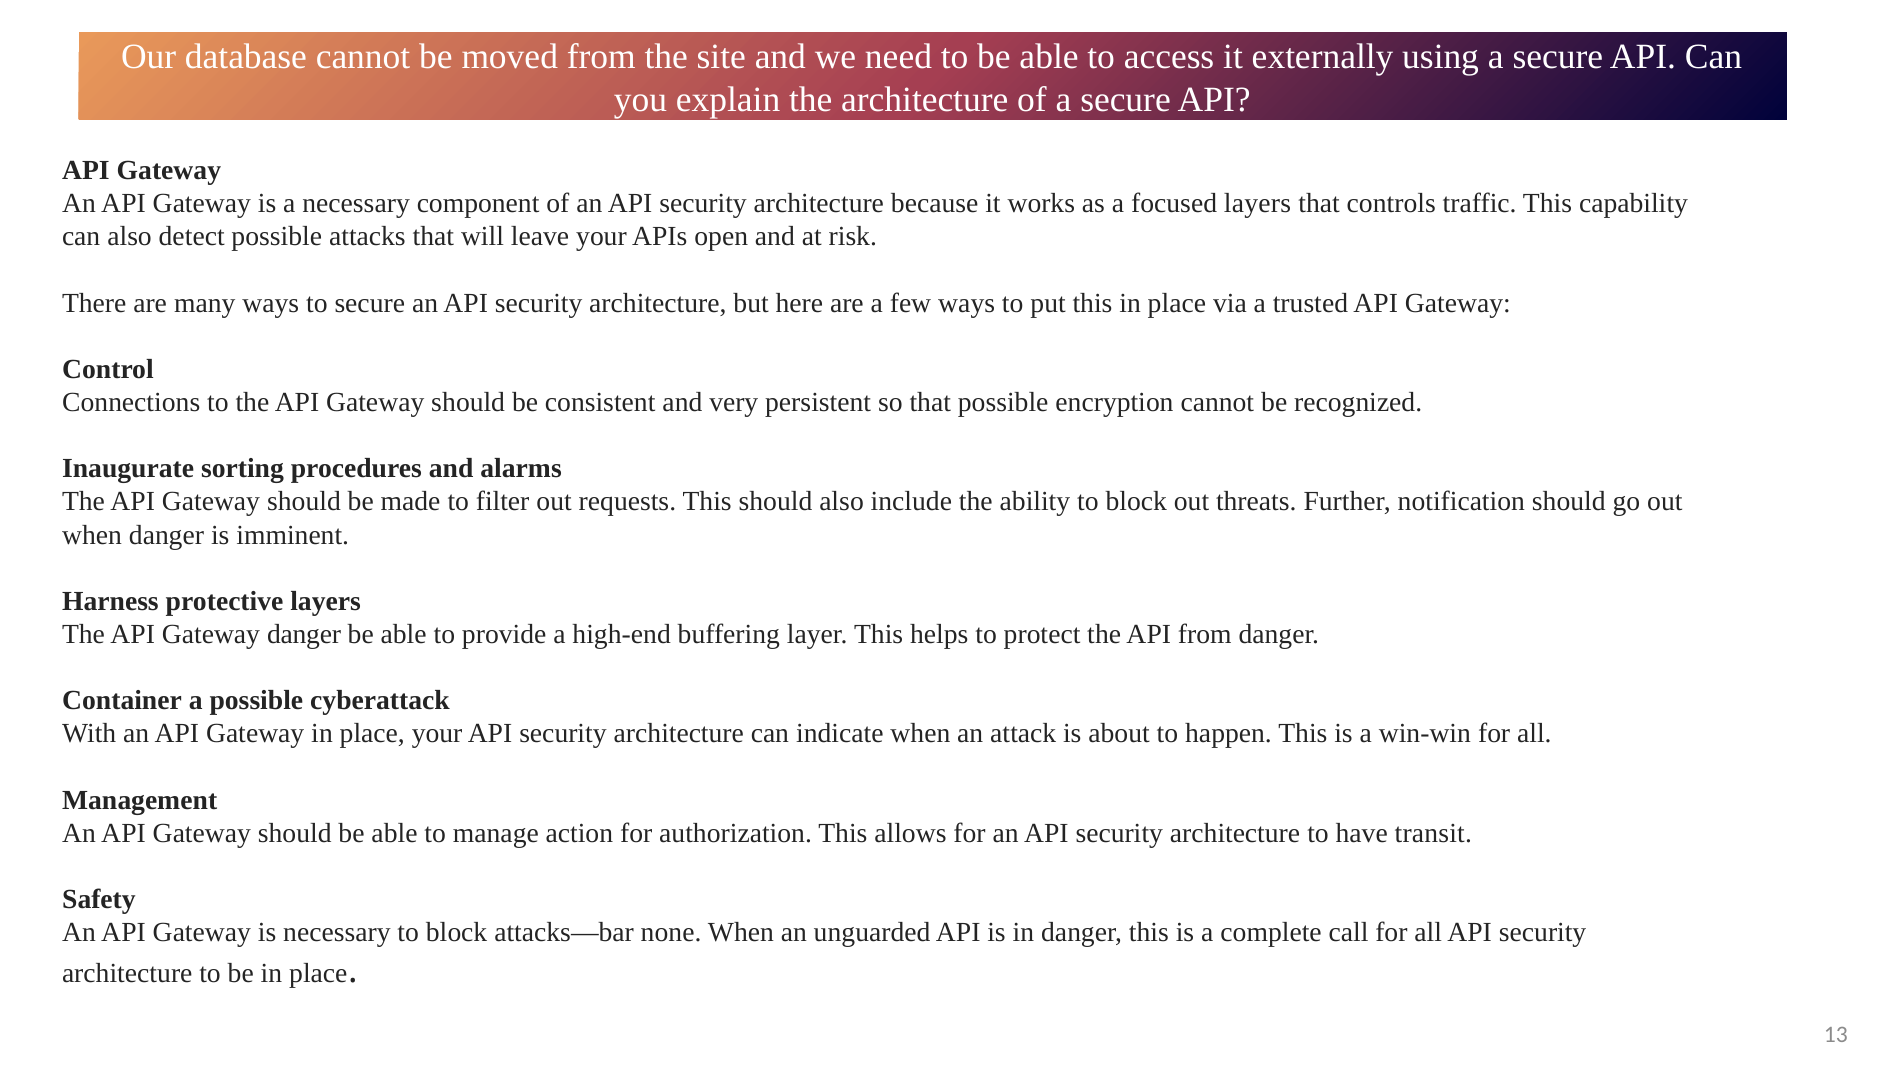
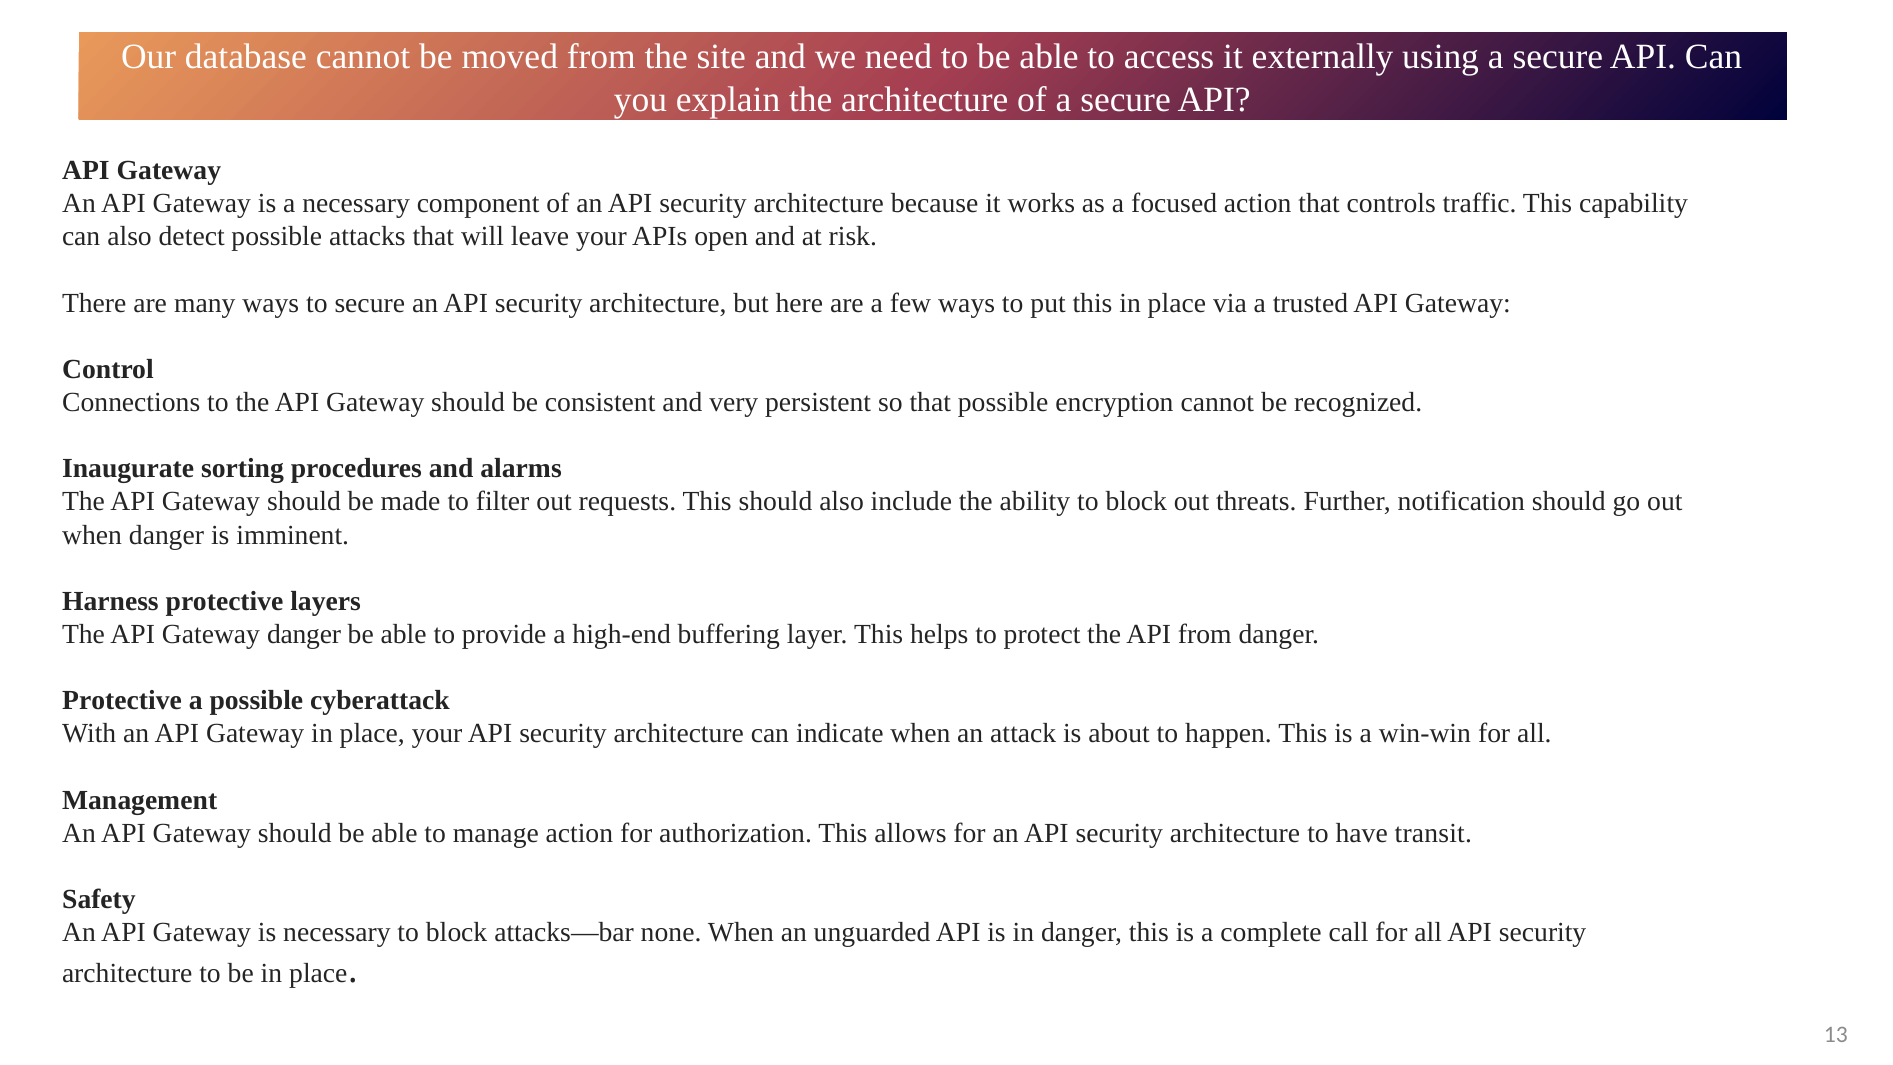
focused layers: layers -> action (1258, 203)
Container: Container -> Protective (122, 701)
